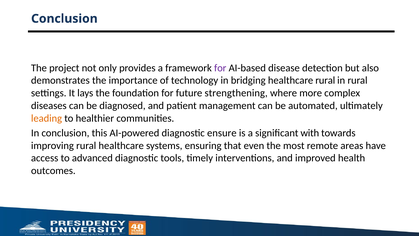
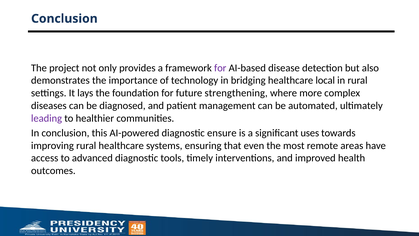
healthcare rural: rural -> local (325, 80)
leading colour: orange -> purple (47, 118)
with: with -> uses (310, 133)
